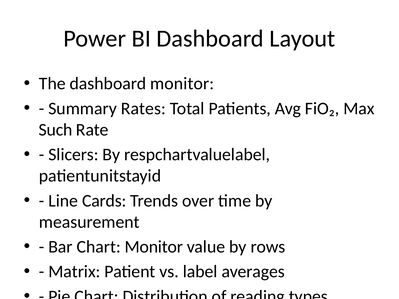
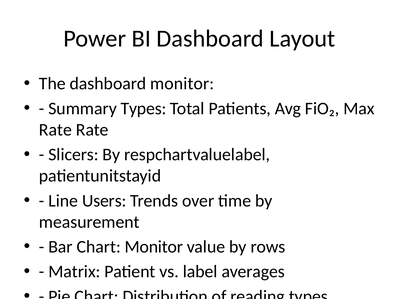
Summary Rates: Rates -> Types (143, 109)
Such: Such -> Rate (55, 130)
Cards: Cards -> Users (104, 201)
